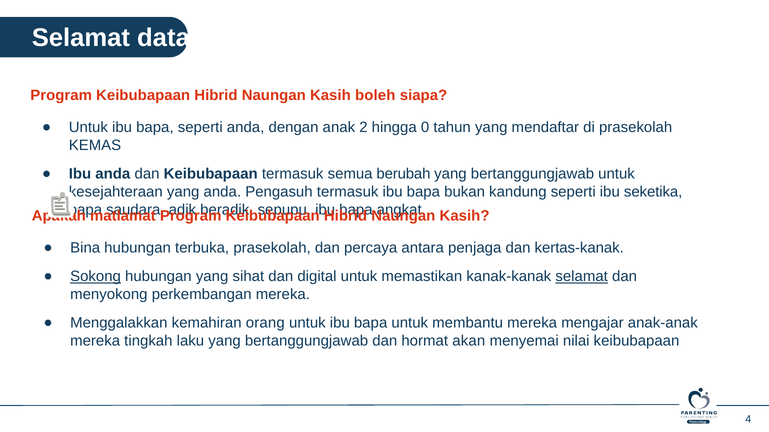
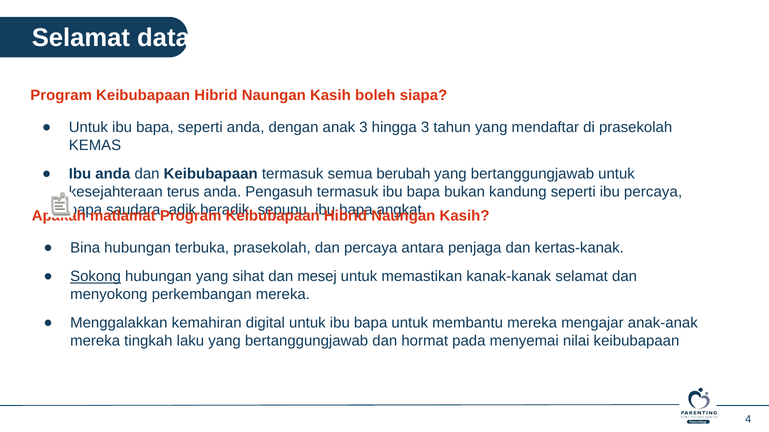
anak 2: 2 -> 3 (363, 128)
hingga 0: 0 -> 3 (425, 128)
kesejahteraan yang: yang -> terus (183, 192)
ibu seketika: seketika -> percaya (653, 192)
digital: digital -> mesej (317, 277)
selamat underline: present -> none (582, 277)
orang: orang -> digital (265, 323)
akan: akan -> pada (469, 341)
